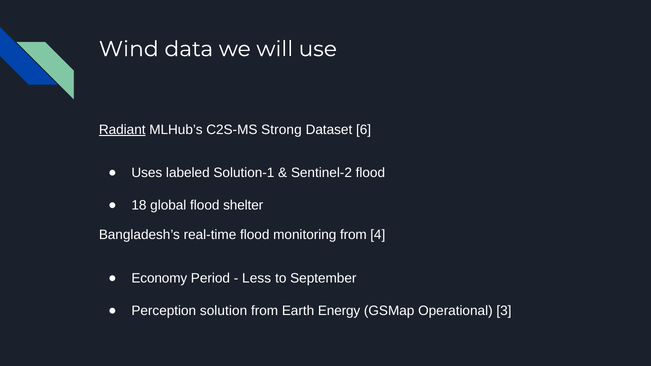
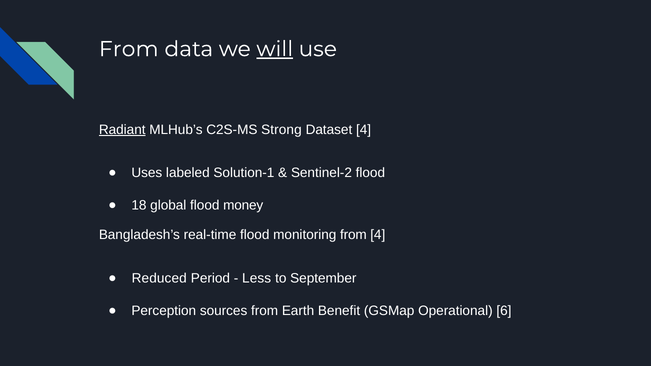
Wind: Wind -> From (129, 49)
will underline: none -> present (275, 49)
Dataset 6: 6 -> 4 (364, 130)
shelter: shelter -> money (243, 206)
Economy: Economy -> Reduced (159, 279)
solution: solution -> sources (224, 311)
Energy: Energy -> Benefit (339, 311)
3: 3 -> 6 (504, 311)
